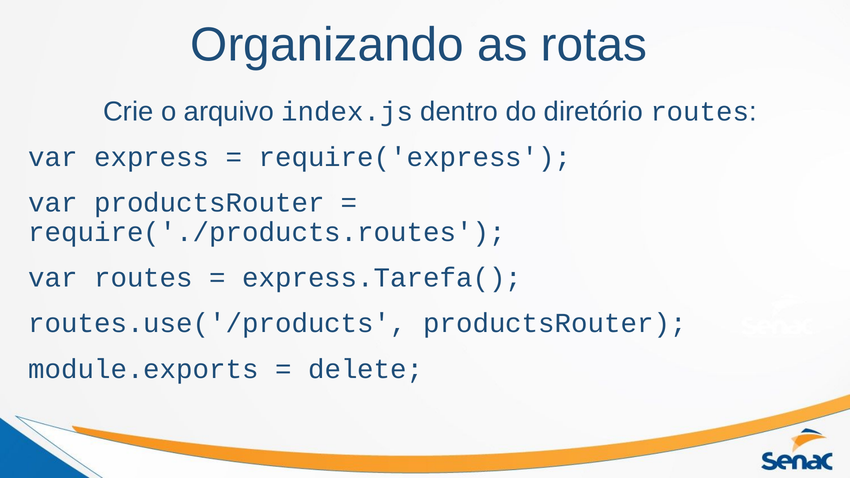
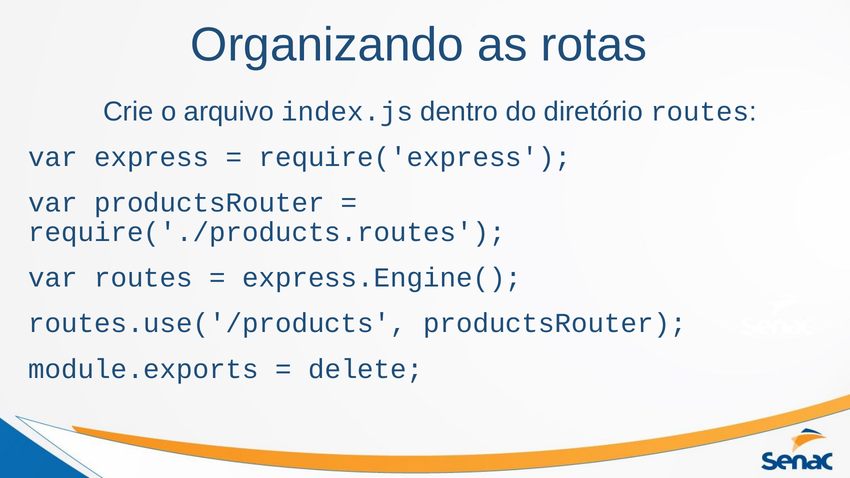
express.Tarefa(: express.Tarefa( -> express.Engine( (382, 278)
